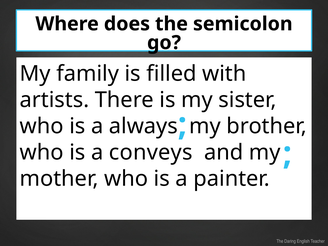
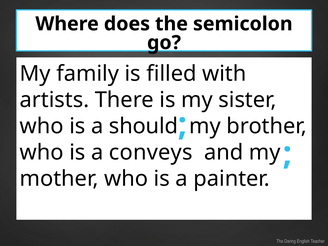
always: always -> should (143, 126)
